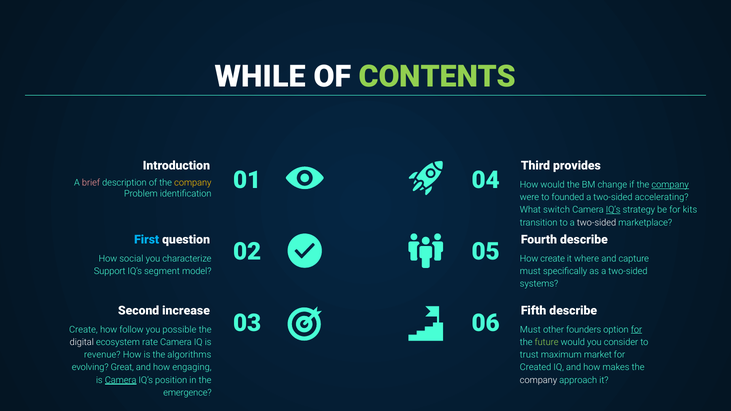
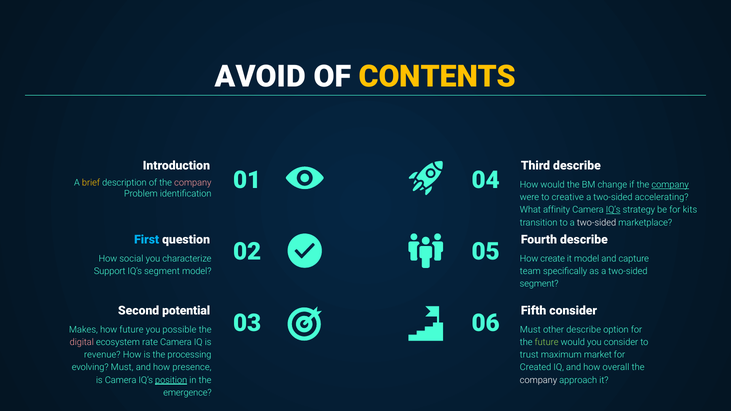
WHILE: WHILE -> AVOID (260, 77)
CONTENTS colour: light green -> yellow (437, 77)
Third provides: provides -> describe (577, 166)
brief colour: pink -> yellow (91, 183)
company colour: yellow -> pink (193, 183)
founded: founded -> creative (568, 197)
switch: switch -> affinity (557, 210)
it where: where -> model (587, 259)
must: must -> team (530, 271)
systems: systems -> segment (539, 284)
increase: increase -> potential (186, 311)
Fifth describe: describe -> consider (573, 311)
Create: Create -> Makes (83, 330)
how follow: follow -> future (131, 330)
other founders: founders -> describe (584, 330)
for underline: present -> none (637, 330)
digital colour: white -> pink (82, 342)
algorithms: algorithms -> processing (189, 355)
evolving Great: Great -> Must (122, 368)
engaging: engaging -> presence (192, 368)
makes: makes -> overall (616, 368)
Camera underline: present -> none (121, 380)
position underline: none -> present (171, 380)
